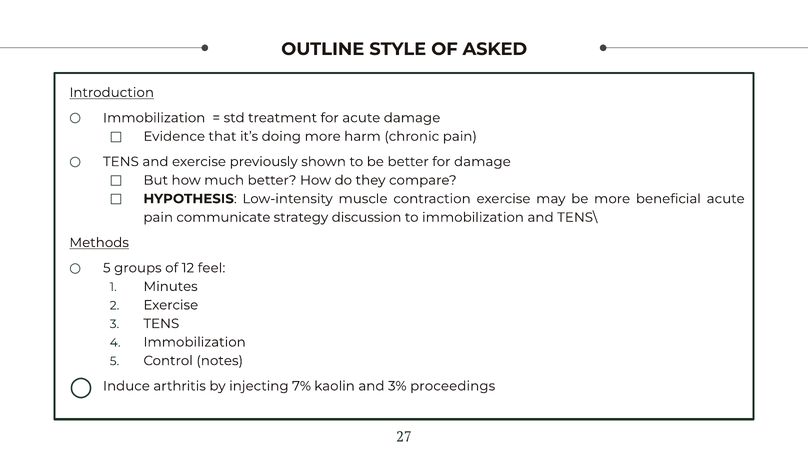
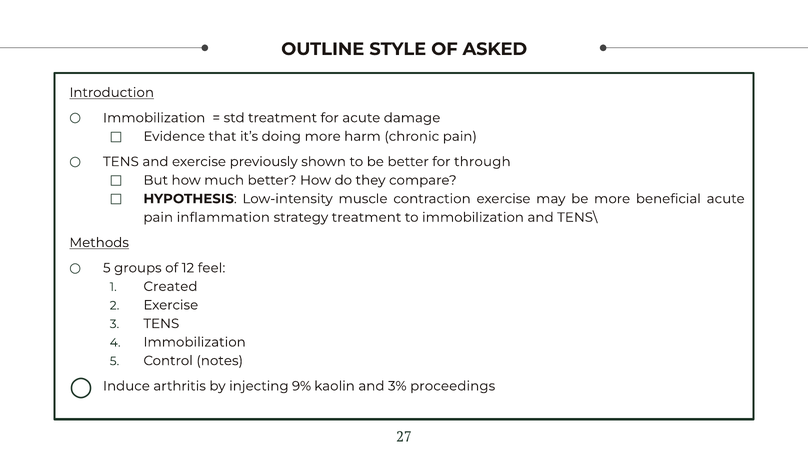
for damage: damage -> through (482, 162)
communicate: communicate -> inflammation (223, 218)
strategy discussion: discussion -> treatment (366, 218)
Minutes: Minutes -> Created (170, 287)
7%: 7% -> 9% (302, 386)
